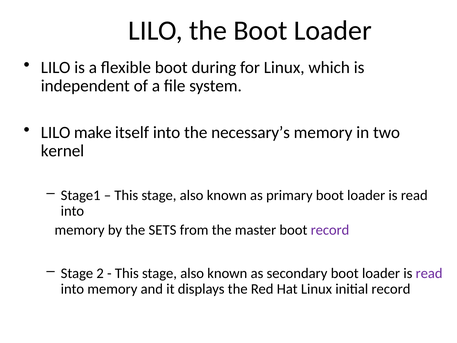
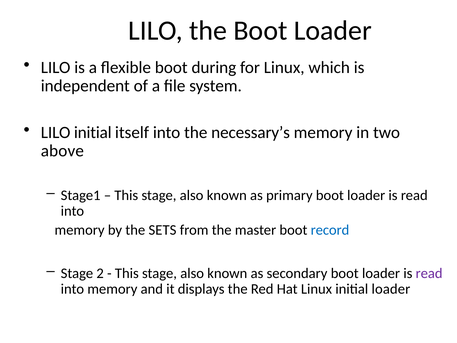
LILO make: make -> initial (93, 132)
kernel: kernel -> above (62, 151)
record colour: purple -> blue (330, 230)
initial record: record -> loader (391, 289)
